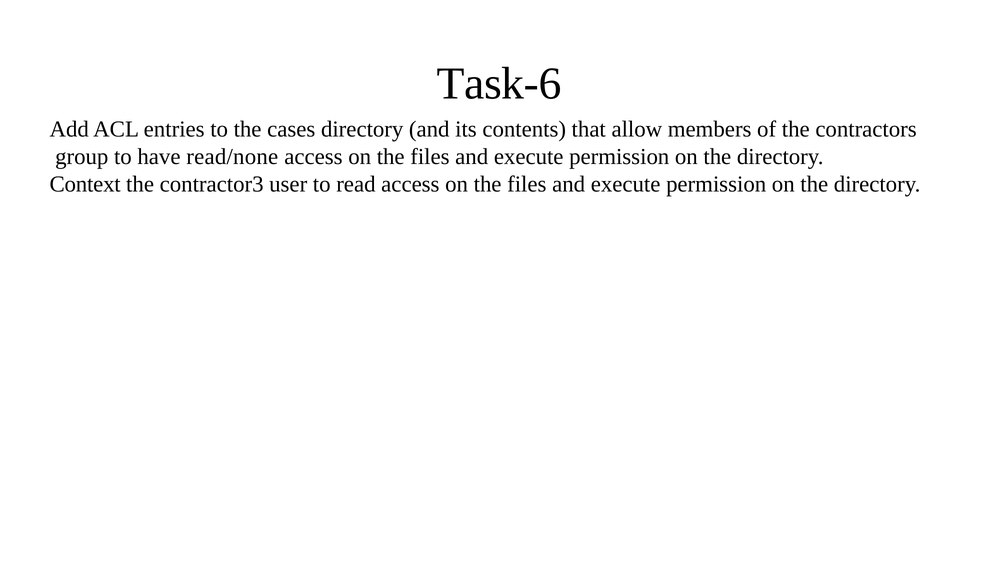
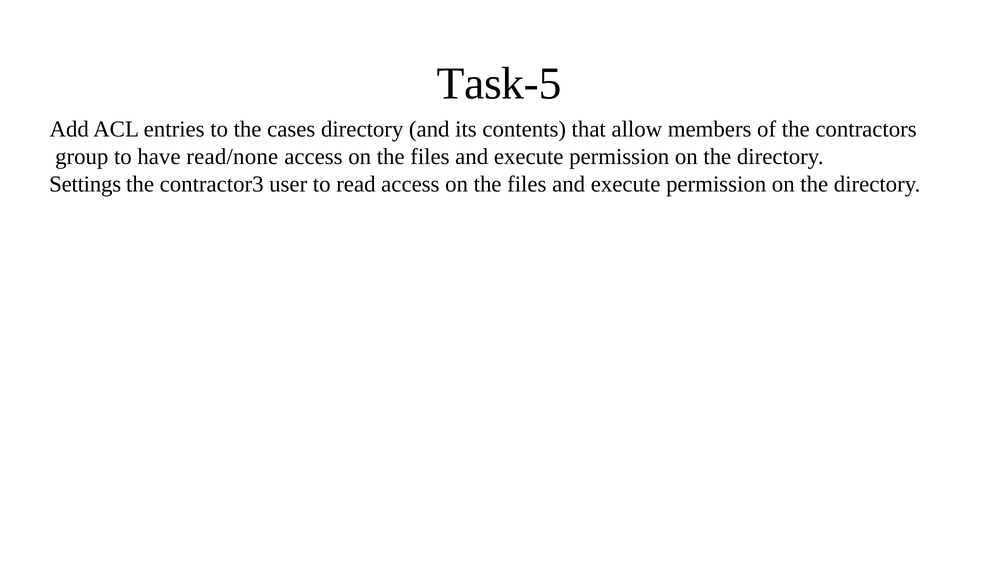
Task-6: Task-6 -> Task-5 (499, 84)
Context: Context -> Settings (85, 184)
